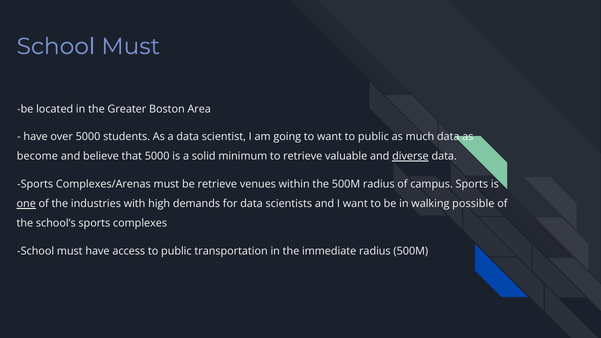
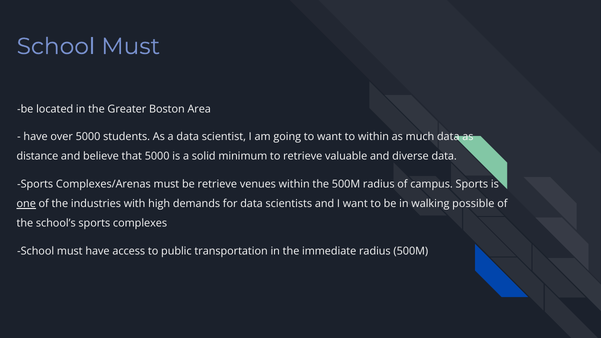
want to public: public -> within (373, 137)
become: become -> distance (37, 156)
diverse underline: present -> none (410, 156)
